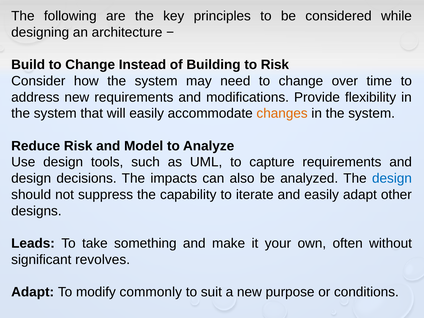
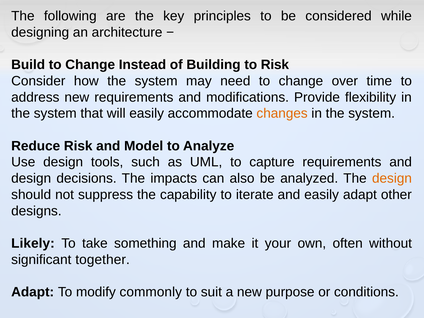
design colour: blue -> orange (392, 178)
Leads: Leads -> Likely (33, 243)
revolves: revolves -> together (103, 260)
